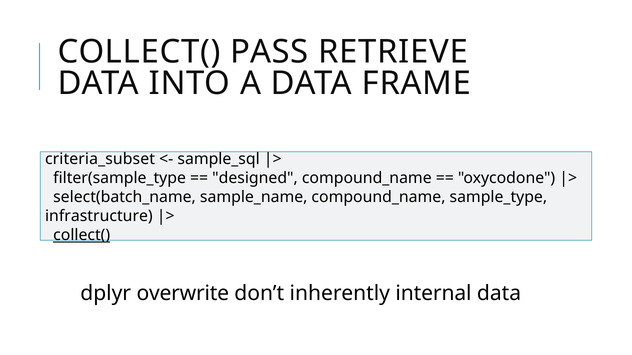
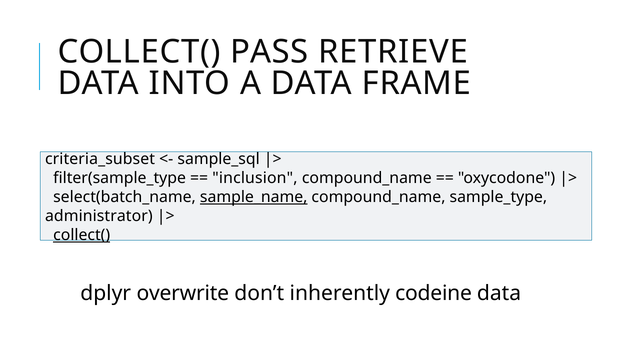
designed: designed -> inclusion (255, 178)
sample_name underline: none -> present (254, 197)
infrastructure: infrastructure -> administrator (99, 216)
internal: internal -> codeine (434, 294)
